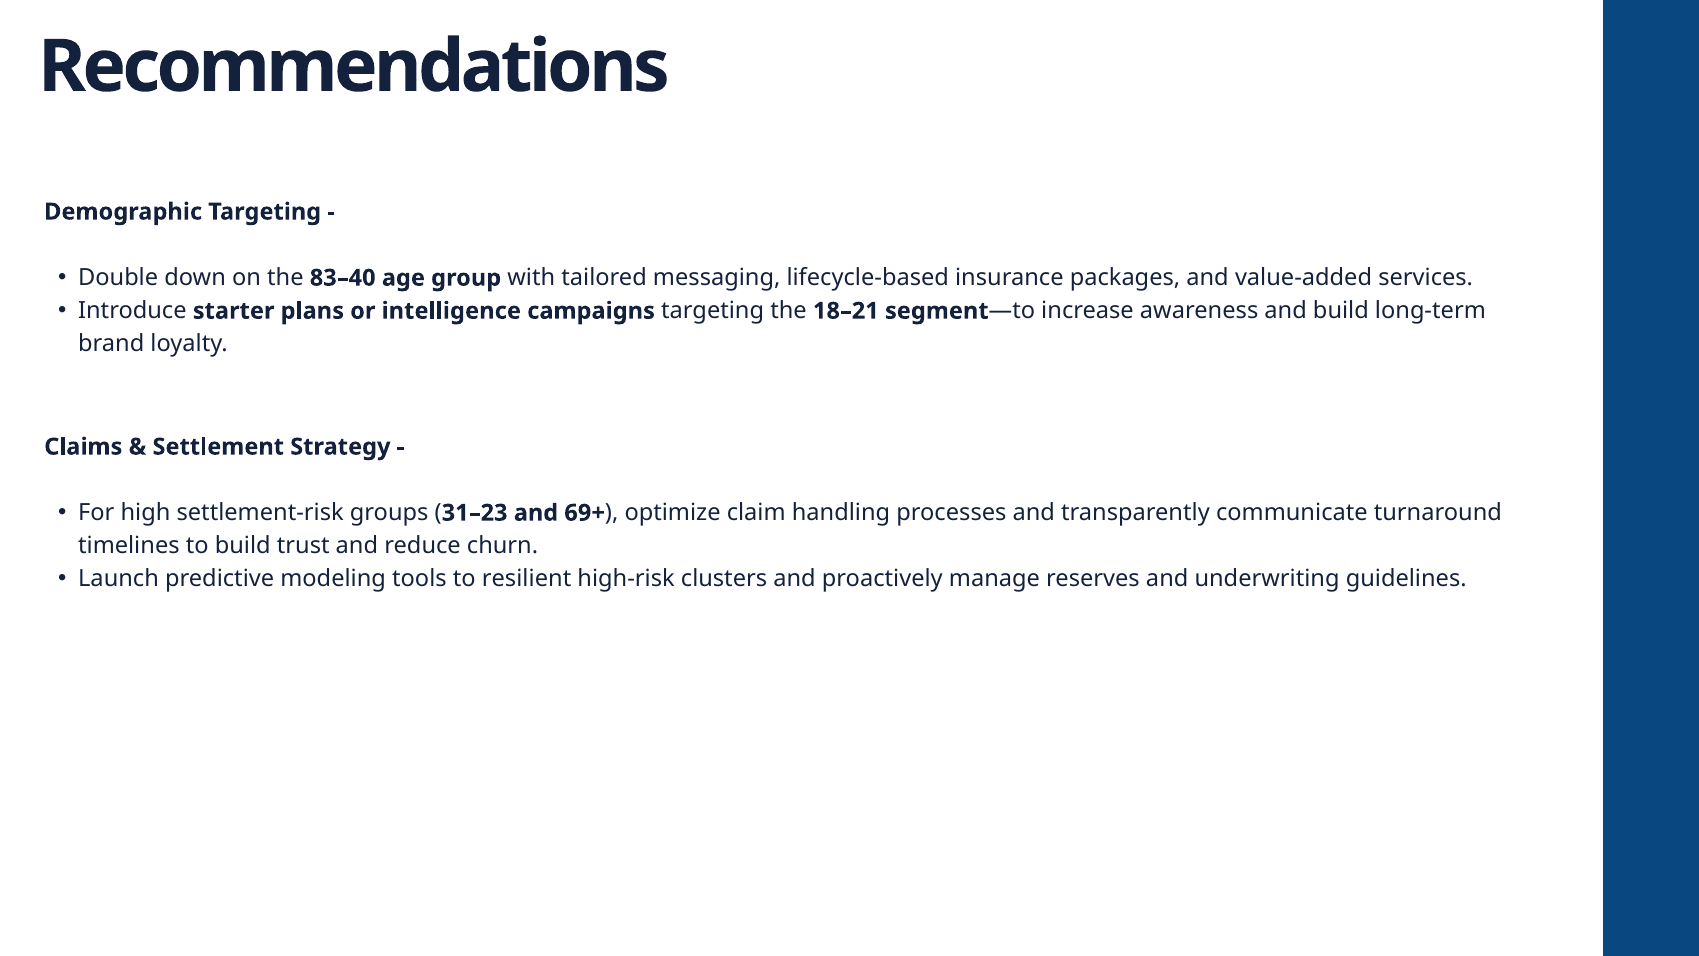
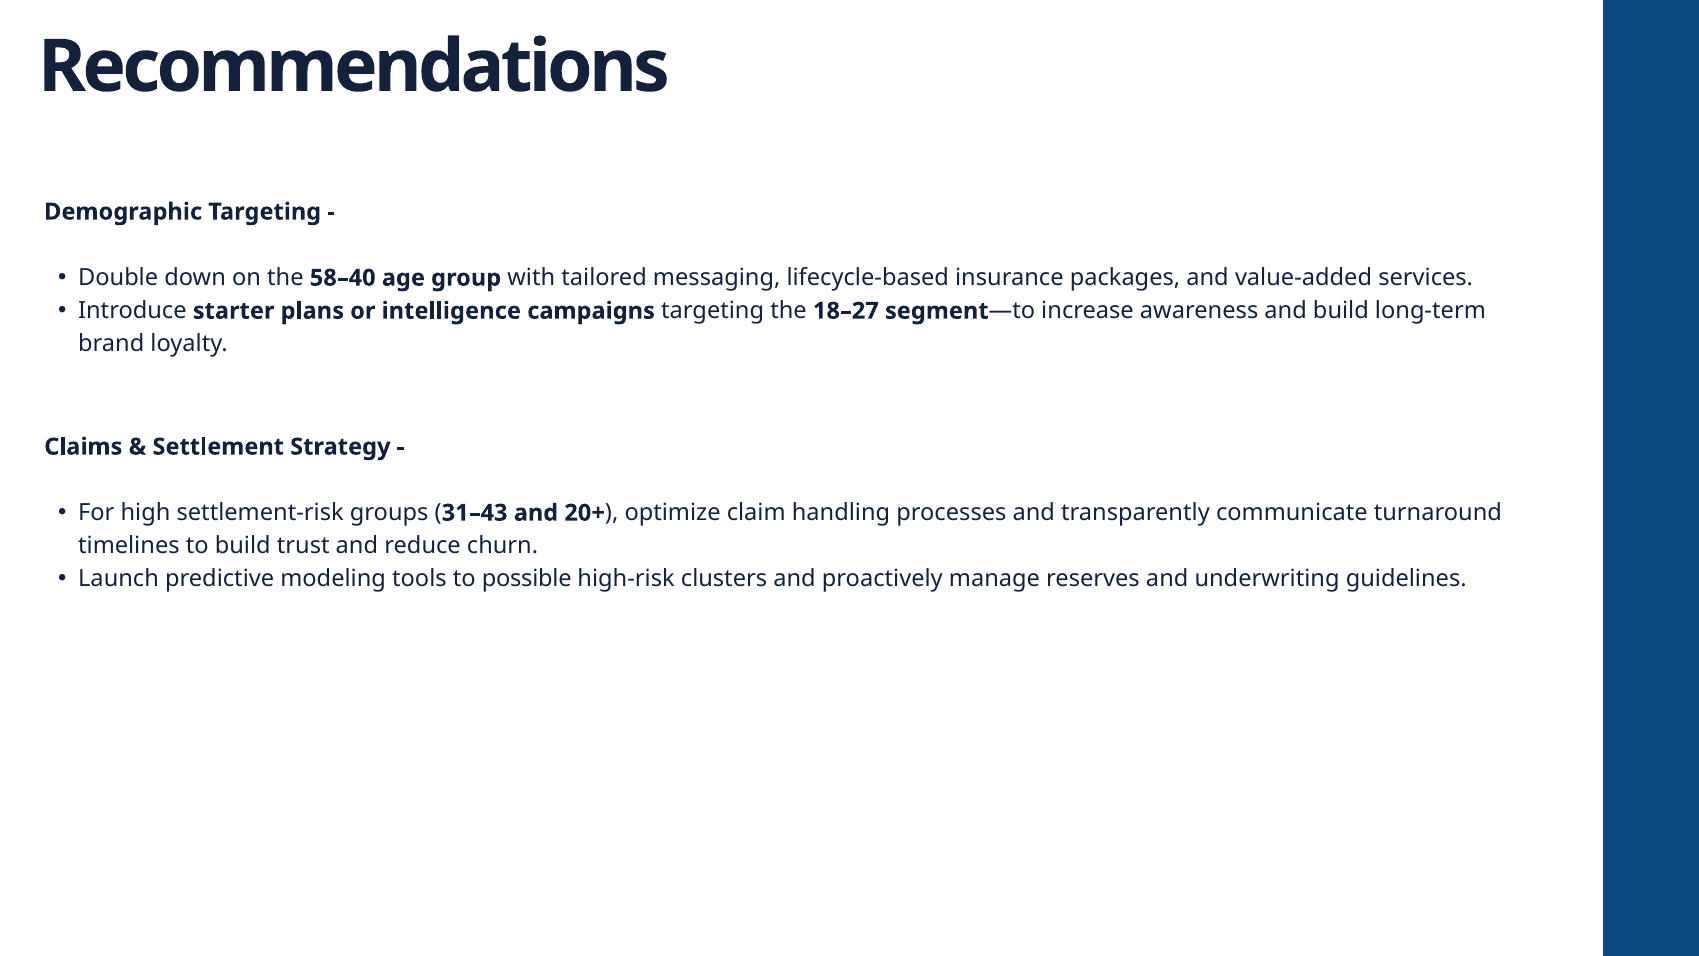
83–40: 83–40 -> 58–40 (343, 278)
18–21: 18–21 -> 18–27 (846, 311)
31–23: 31–23 -> 31–43 (475, 513)
69+: 69+ -> 20+ (585, 513)
resilient: resilient -> possible (527, 579)
